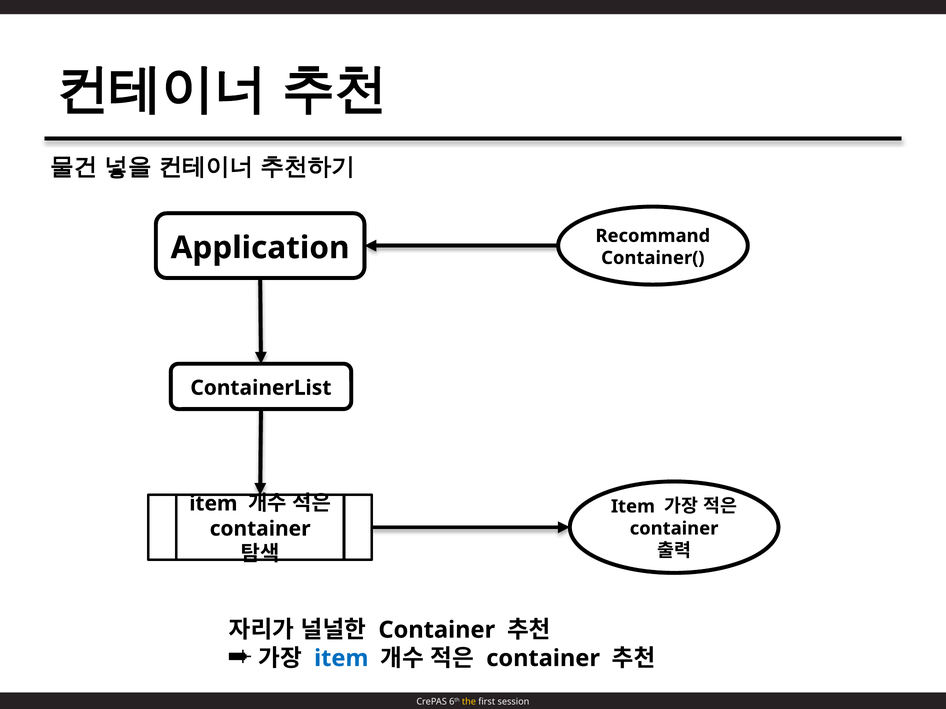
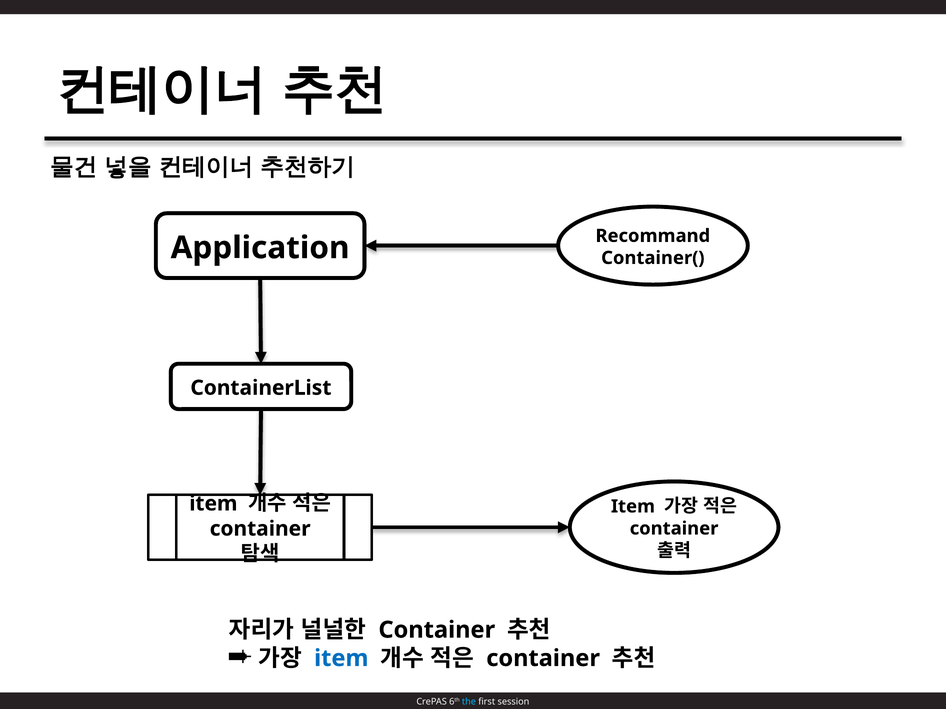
the colour: yellow -> light blue (469, 702)
